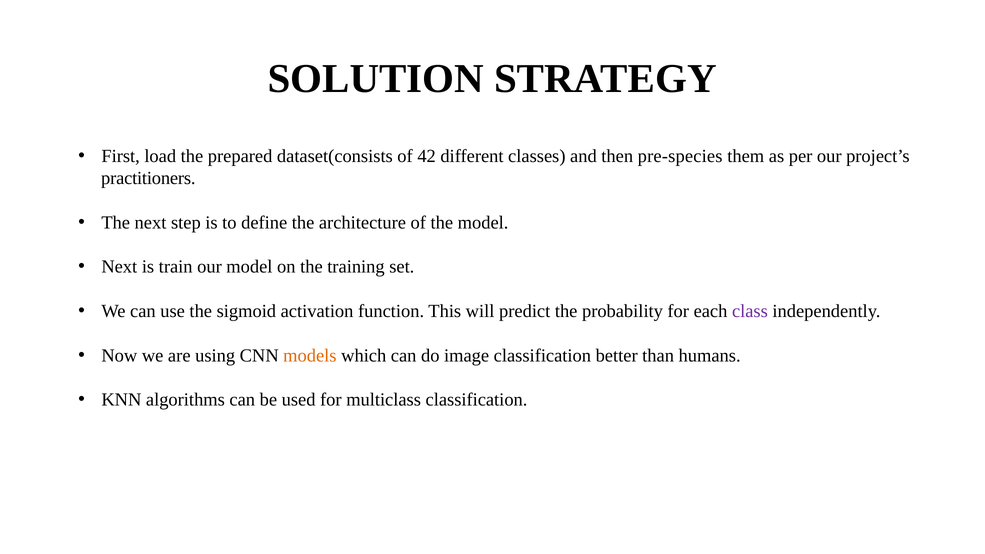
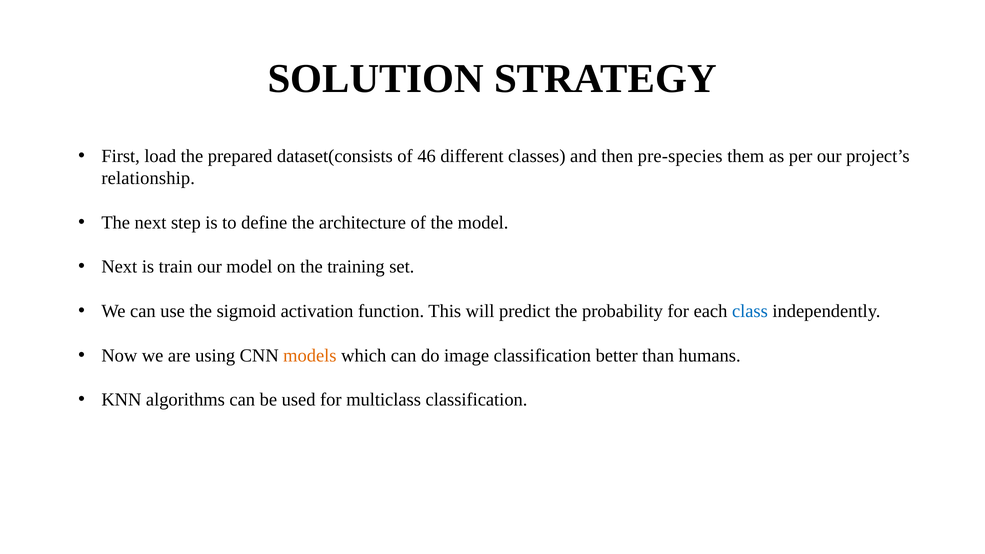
42: 42 -> 46 (427, 156)
practitioners: practitioners -> relationship (148, 178)
class colour: purple -> blue (750, 311)
